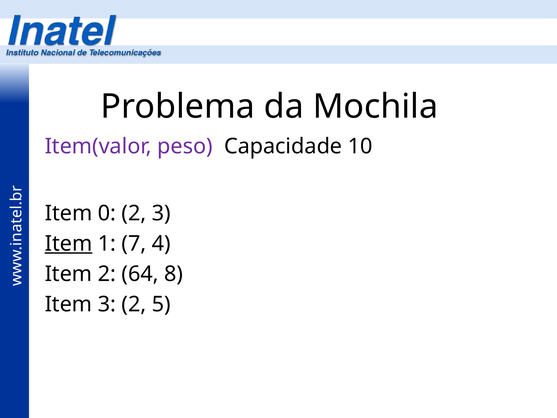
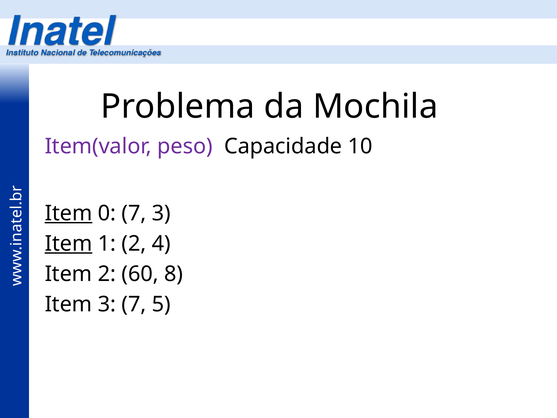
Item underline: none -> present (68, 213)
0 2: 2 -> 7 (134, 213)
1 7: 7 -> 2 (134, 244)
64: 64 -> 60 (140, 274)
3 2: 2 -> 7 (134, 304)
